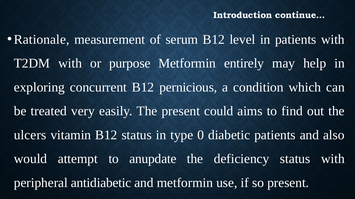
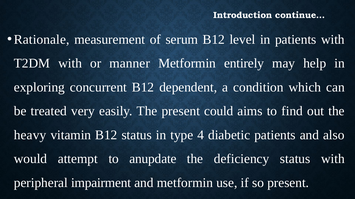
purpose: purpose -> manner (130, 63)
pernicious: pernicious -> dependent (188, 87)
ulcers: ulcers -> heavy (30, 135)
0: 0 -> 4 (201, 135)
antidiabetic: antidiabetic -> impairment (101, 183)
